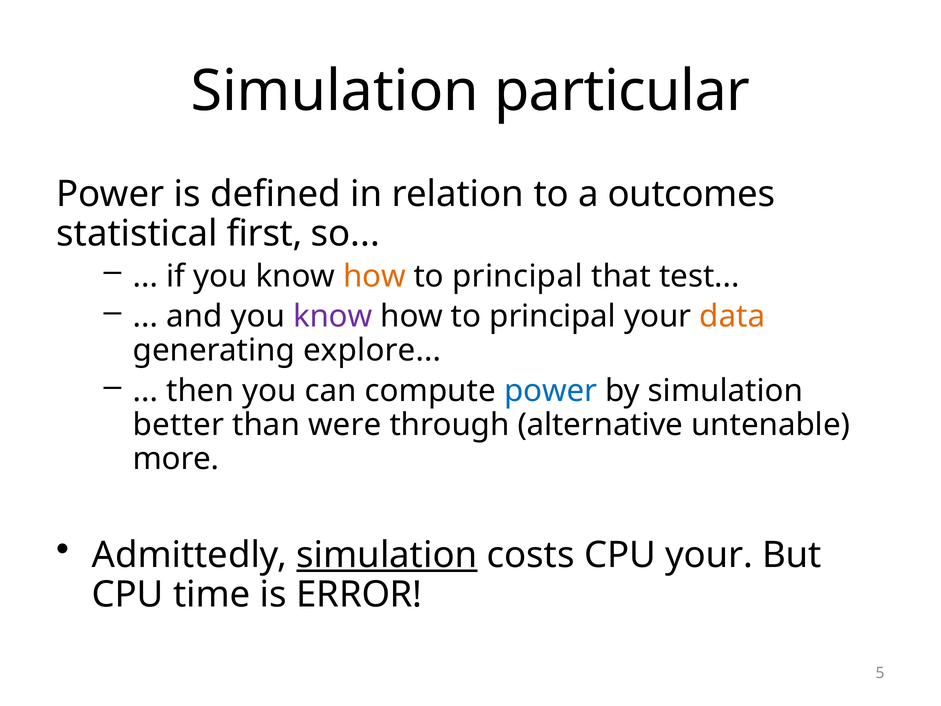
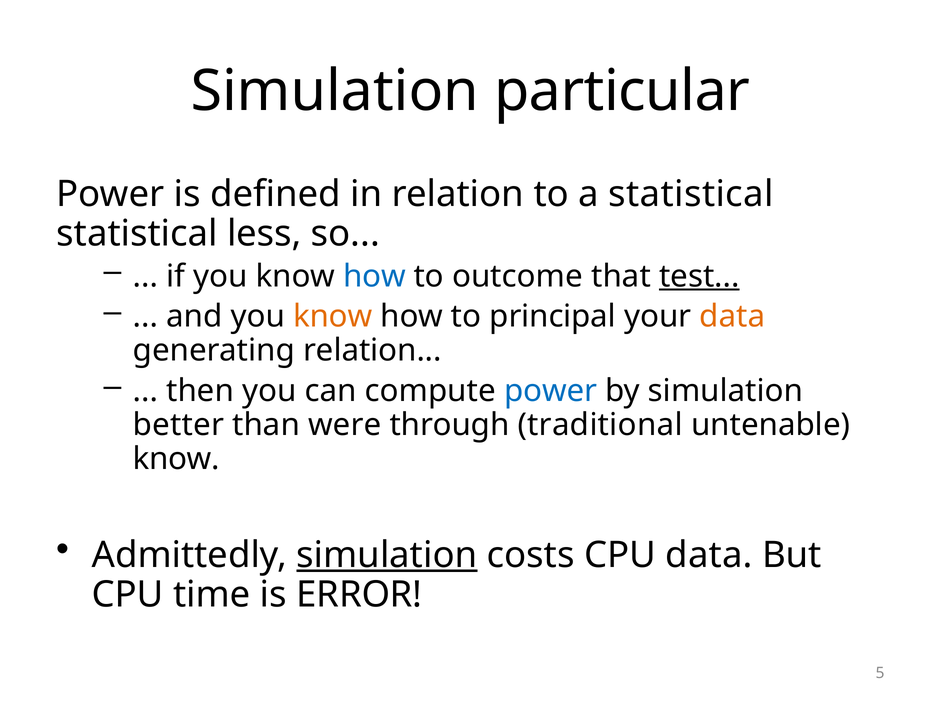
a outcomes: outcomes -> statistical (691, 194)
first: first -> less (264, 233)
how colour: orange -> blue (374, 276)
principal: principal -> outcome (518, 276)
test underline: none -> present (699, 276)
know colour: purple -> orange (333, 317)
generating explore: explore -> relation (372, 350)
alternative: alternative -> traditional (600, 425)
more: more -> know (176, 459)
CPU your: your -> data (709, 555)
